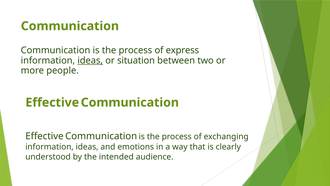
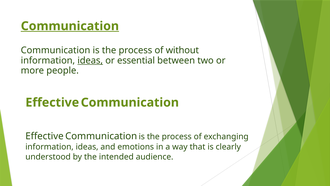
Communication underline: none -> present (70, 26)
express: express -> without (182, 50)
situation: situation -> essential (136, 60)
